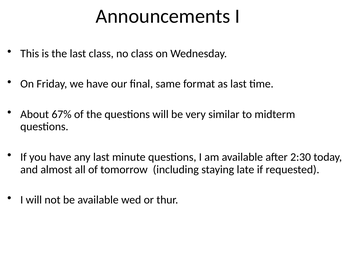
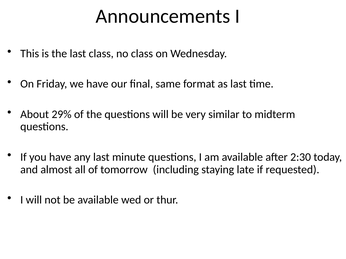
67%: 67% -> 29% (62, 114)
